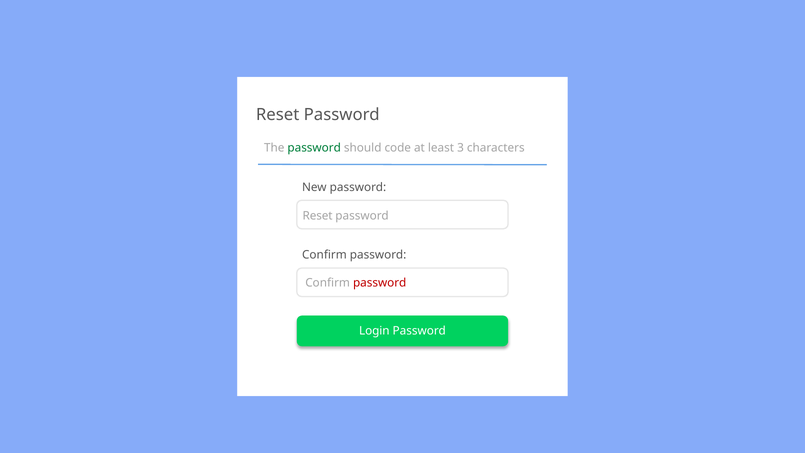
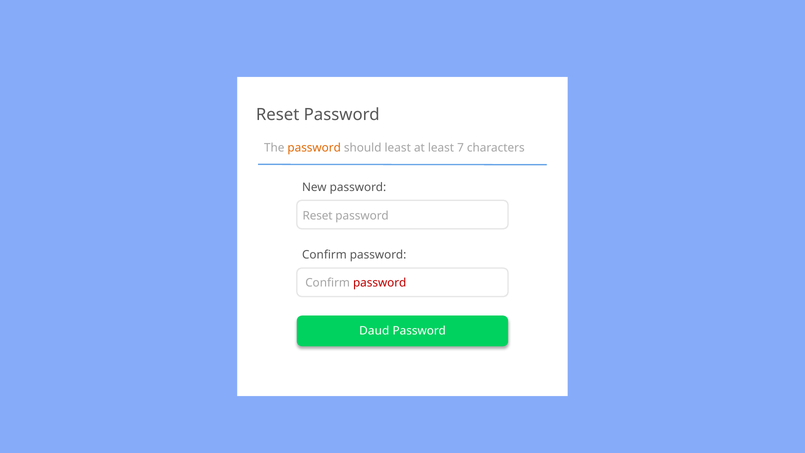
password colour: green -> orange (314, 148)
should code: code -> least (398, 148)
3: 3 -> 7 (461, 148)
Login: Login -> Daud (374, 331)
